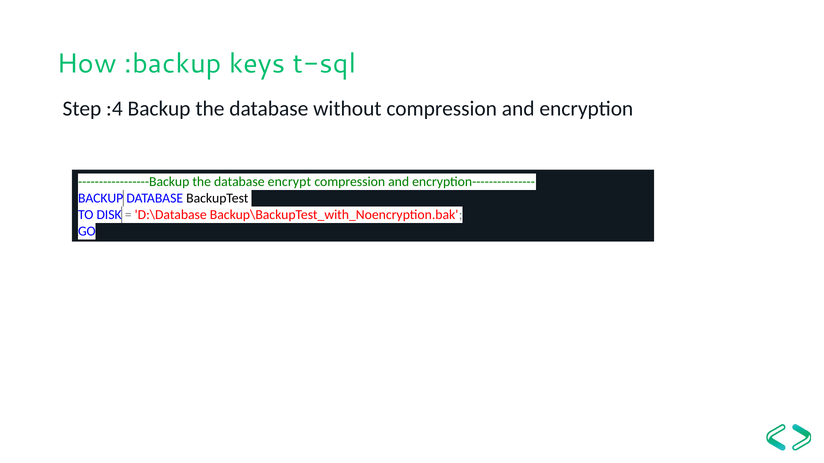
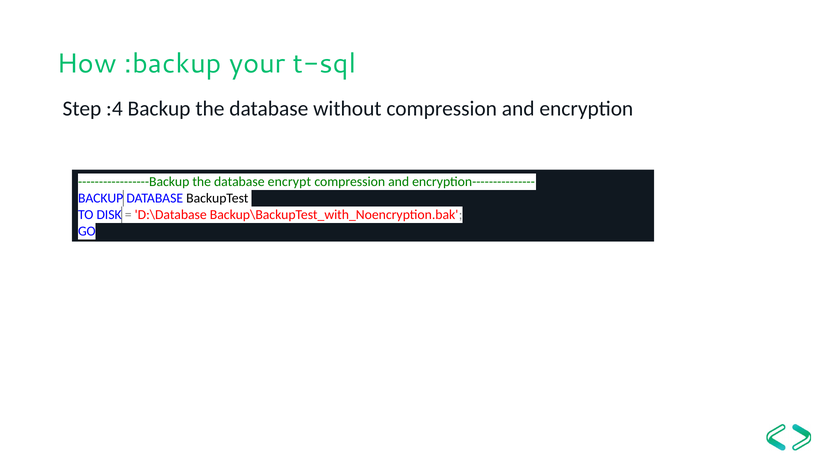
keys: keys -> your (257, 64)
